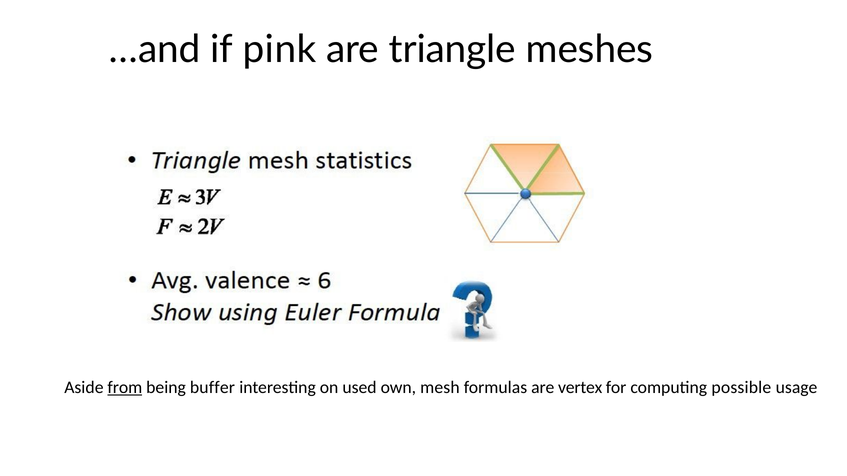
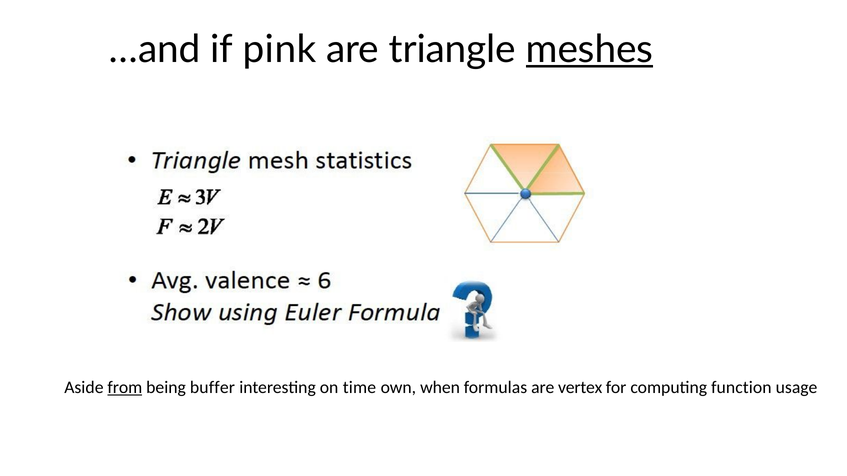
meshes underline: none -> present (590, 49)
used: used -> time (359, 388)
mesh: mesh -> when (440, 388)
possible: possible -> function (741, 388)
